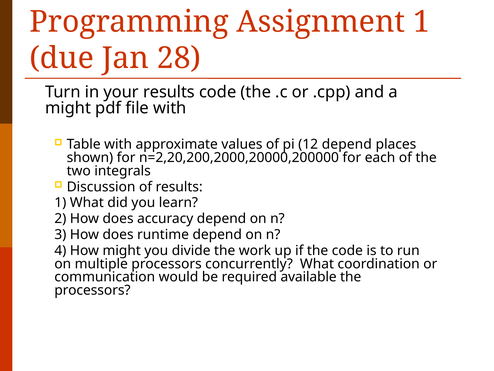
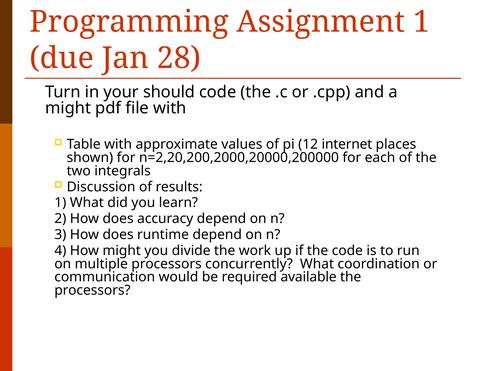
your results: results -> should (169, 92)
12 depend: depend -> internet (347, 144)
